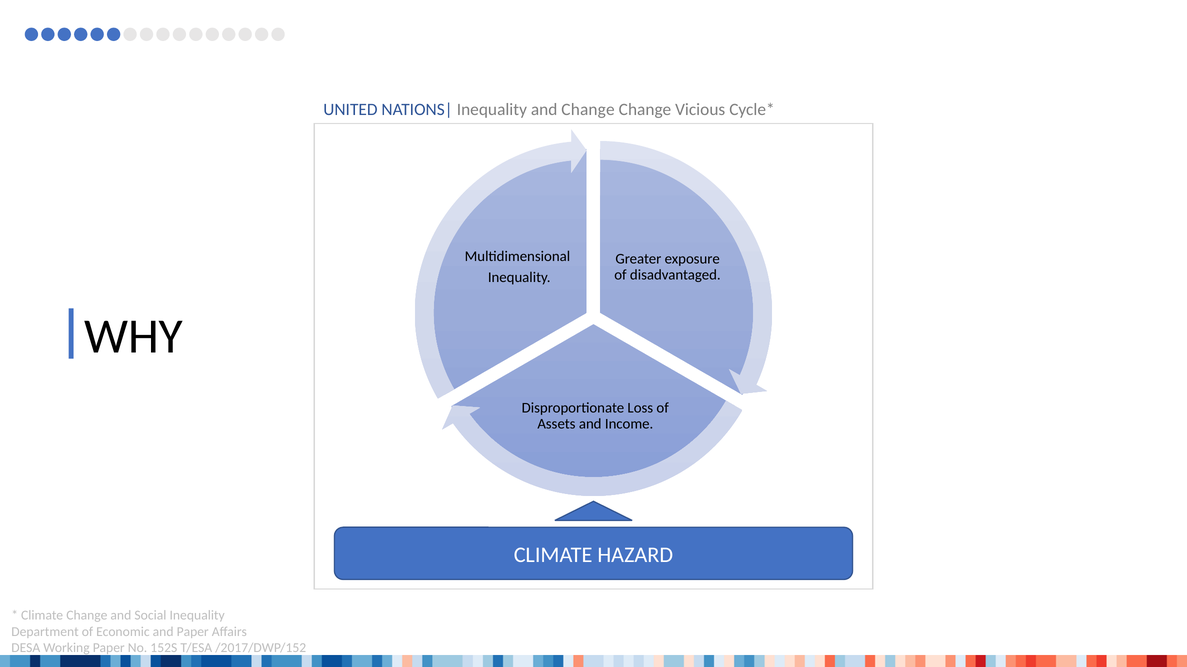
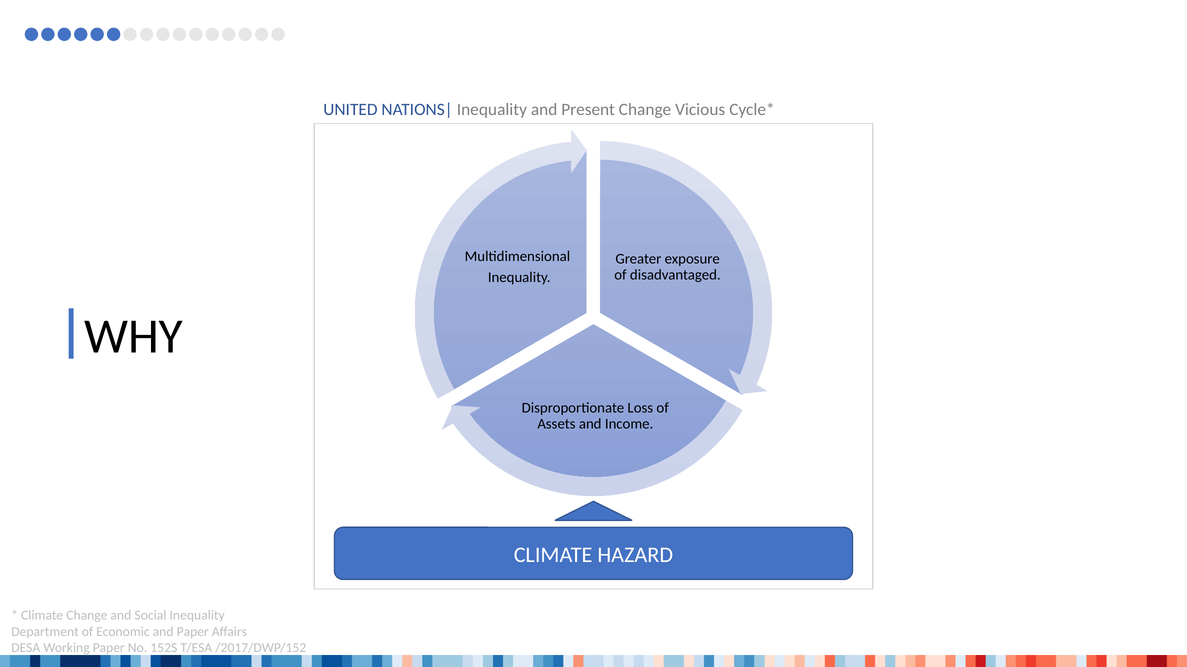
and Change: Change -> Present (588, 110)
